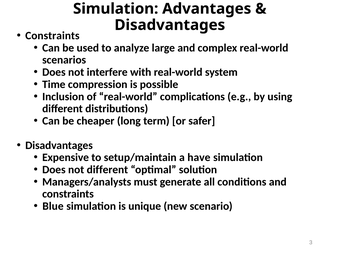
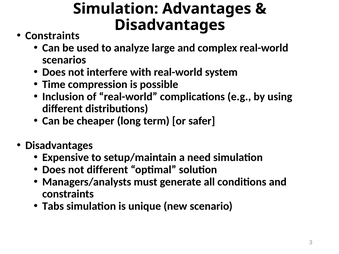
have: have -> need (199, 158)
Blue: Blue -> Tabs (53, 206)
